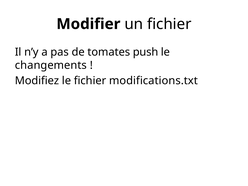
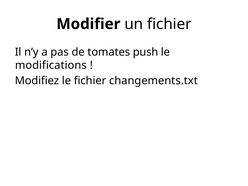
changements: changements -> modifications (51, 65)
modifications.txt: modifications.txt -> changements.txt (153, 81)
